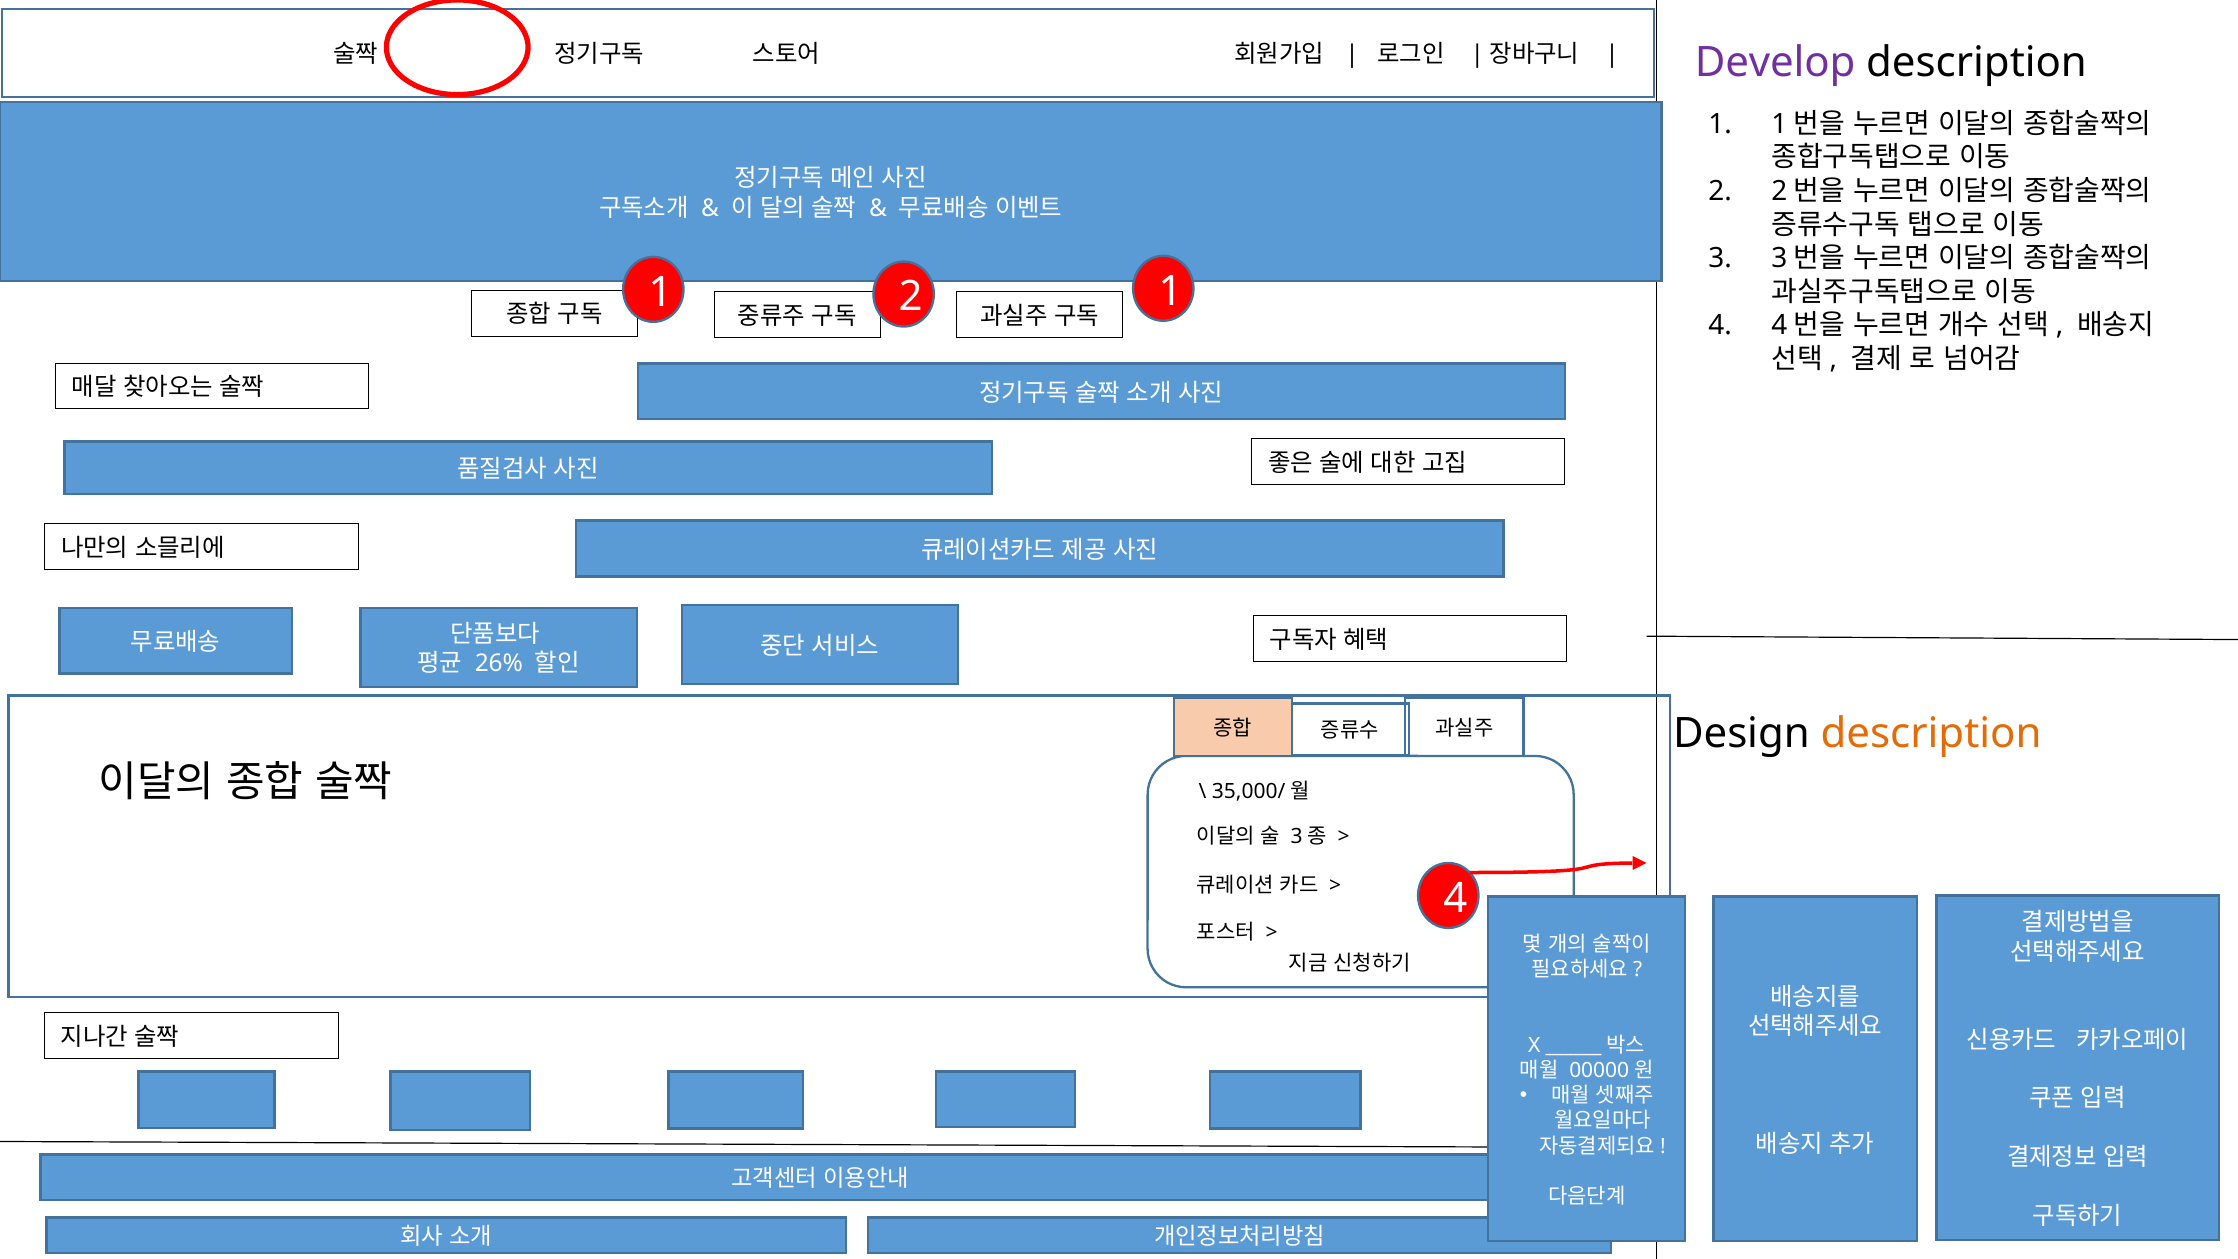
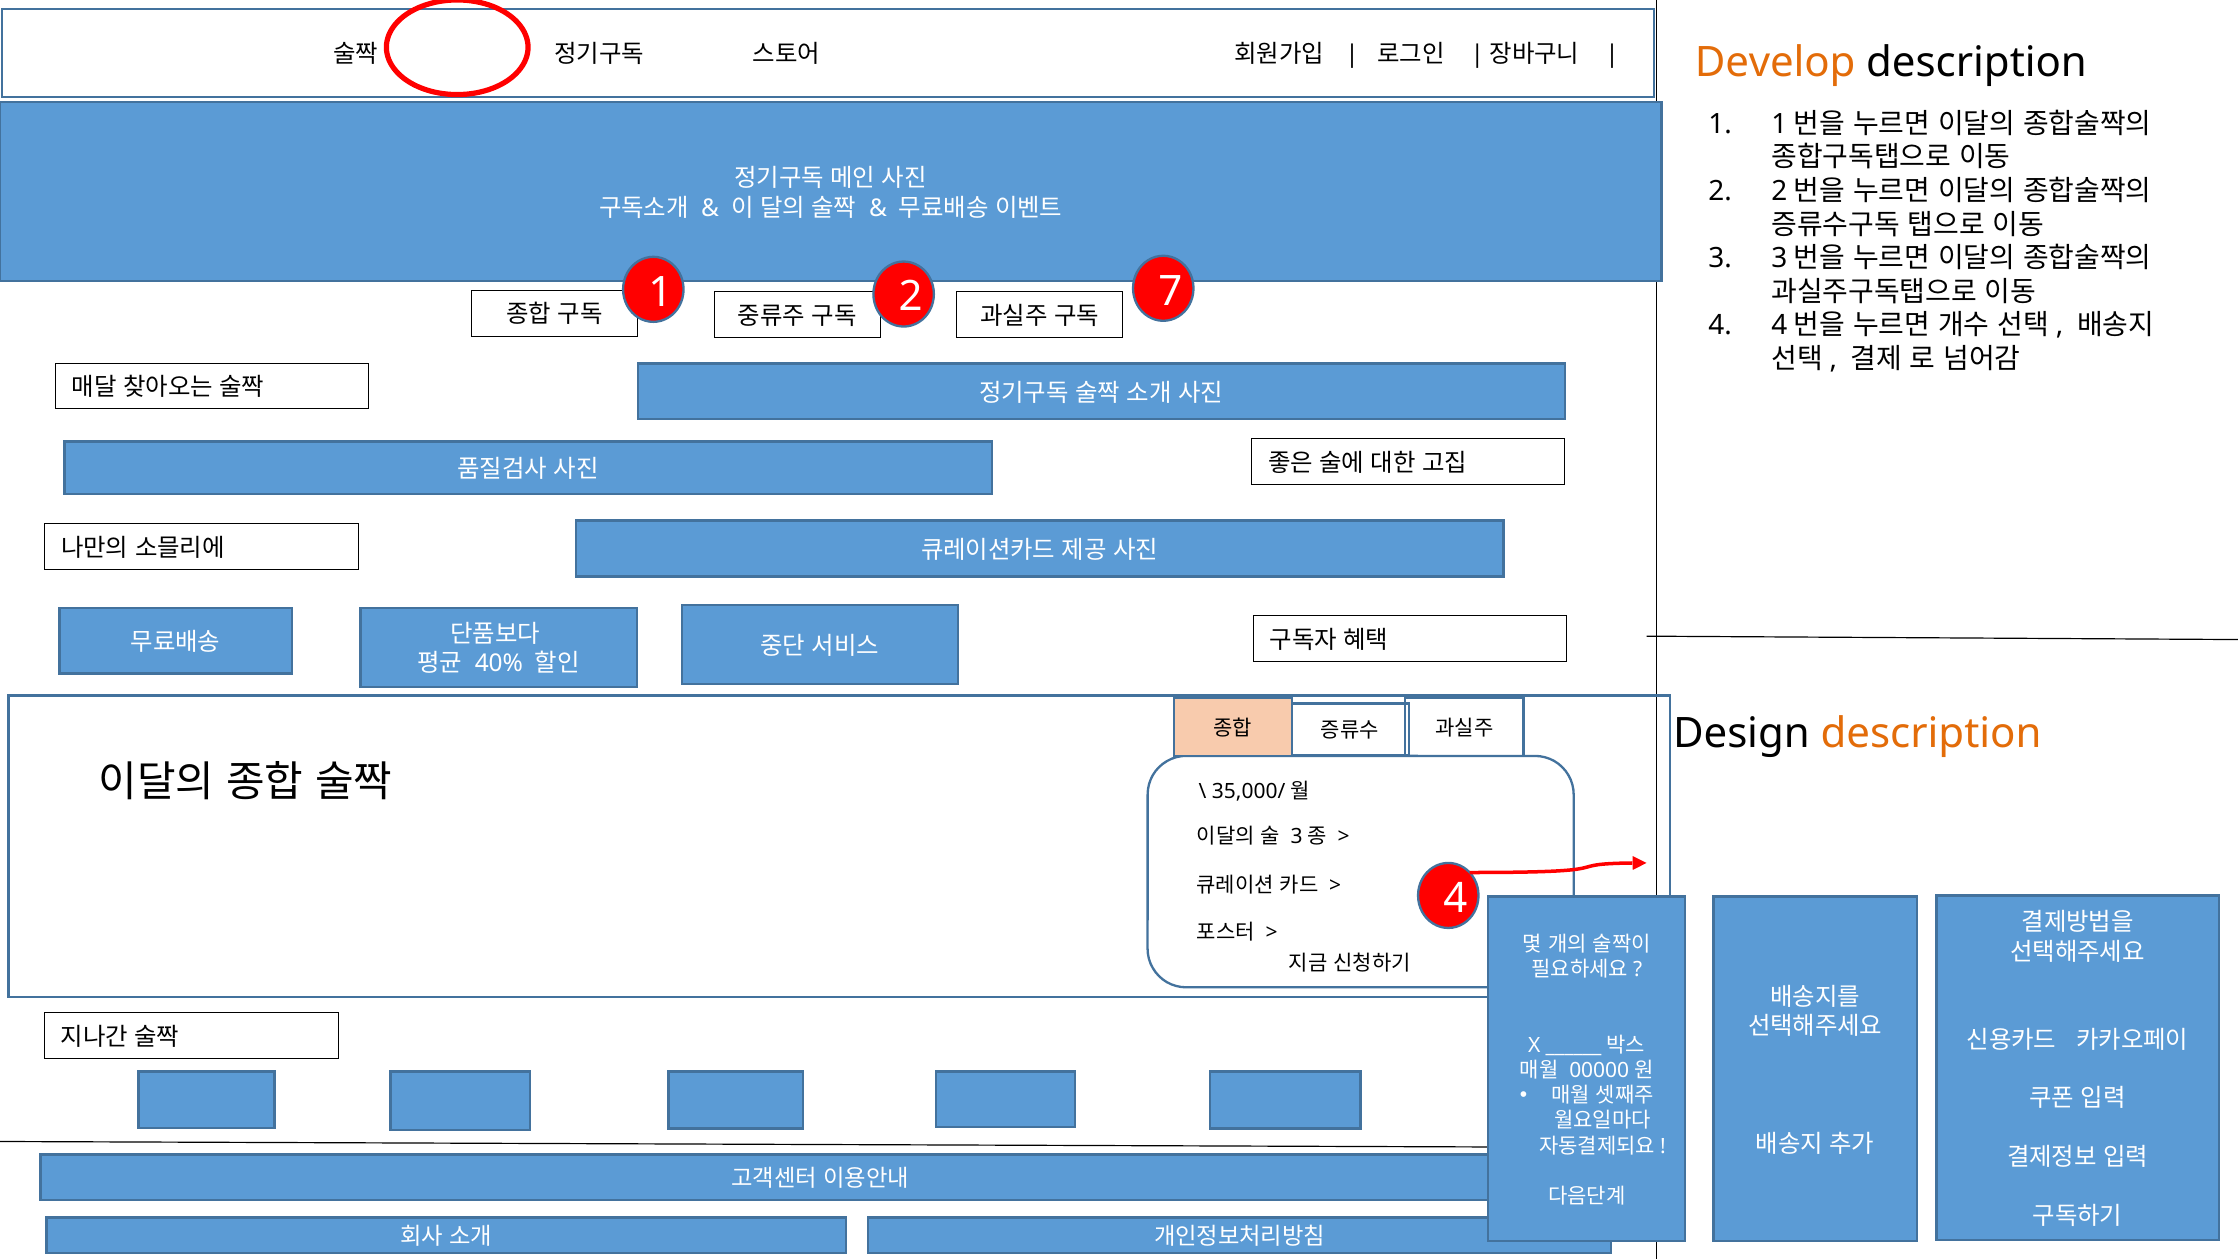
Develop colour: purple -> orange (1775, 63)
2 1: 1 -> 7 (1170, 291)
26%: 26% -> 40% (499, 664)
